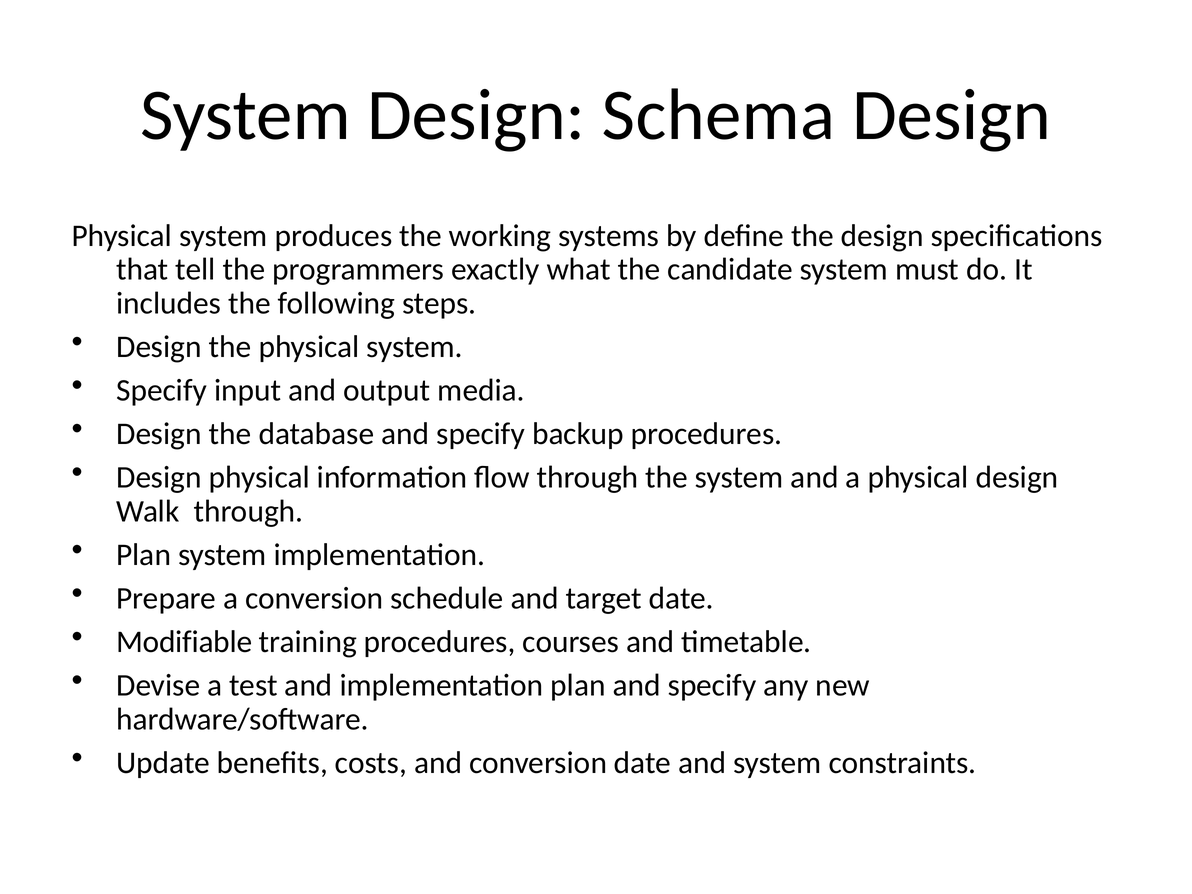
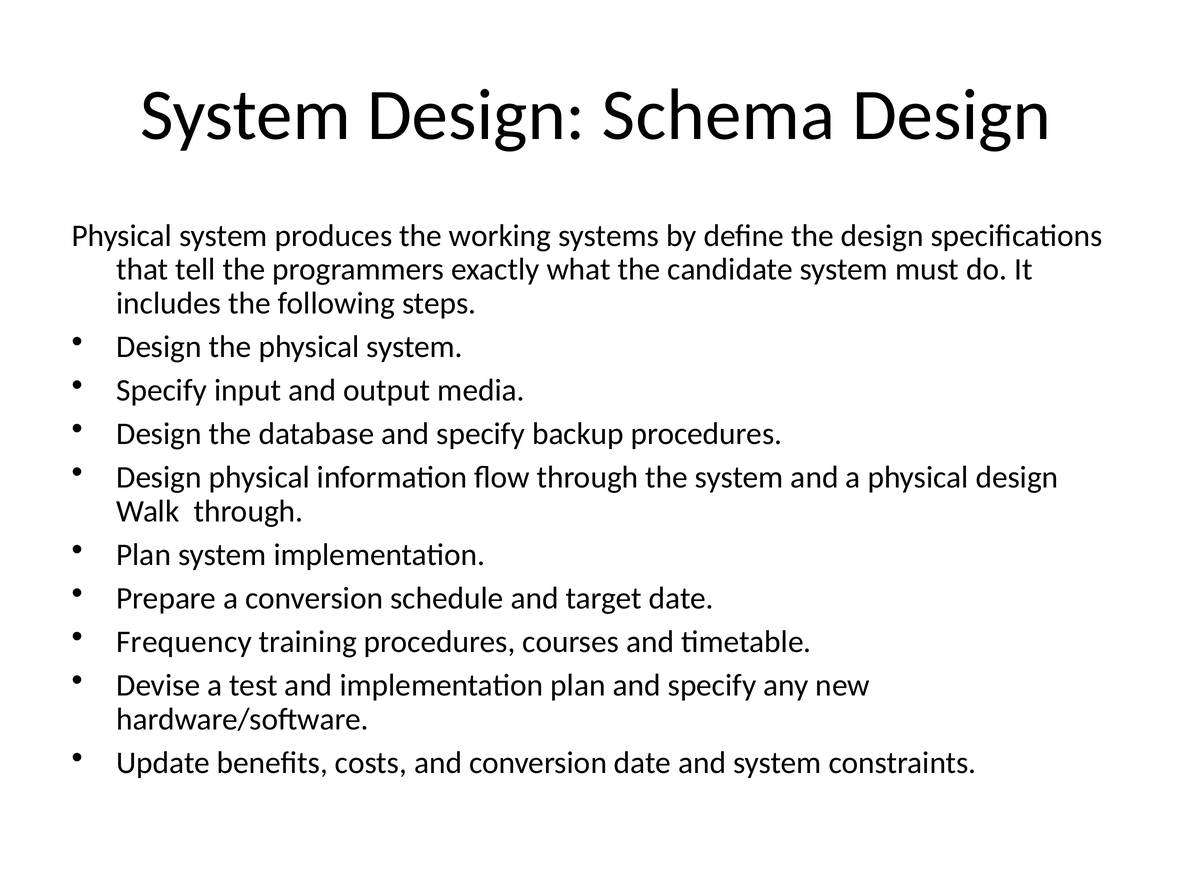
Modifiable: Modifiable -> Frequency (184, 642)
